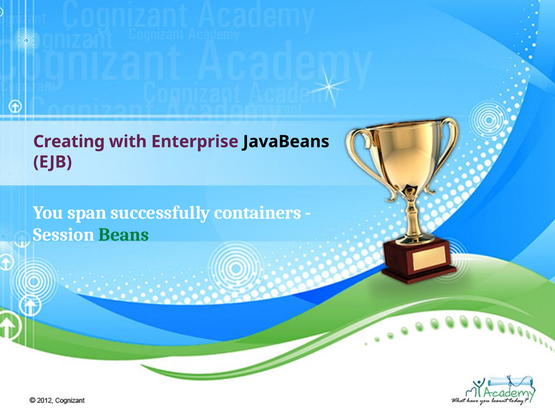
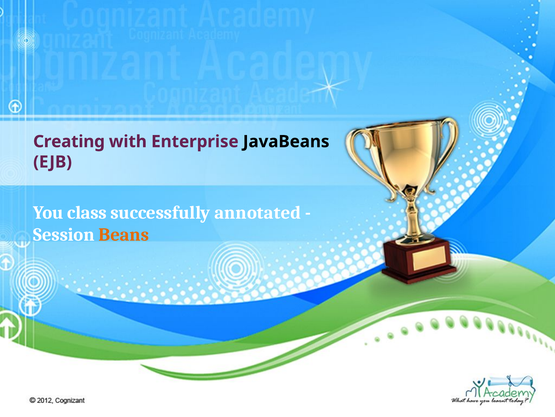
span: span -> class (87, 212)
containers: containers -> annotated (258, 212)
Beans colour: green -> orange (124, 234)
